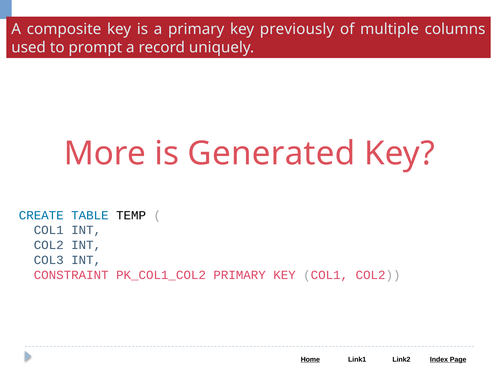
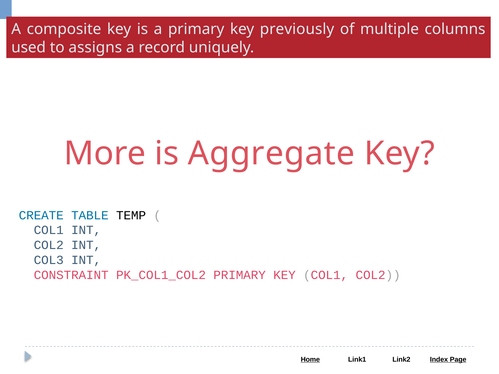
prompt: prompt -> assigns (95, 48)
Generated: Generated -> Aggregate (271, 154)
